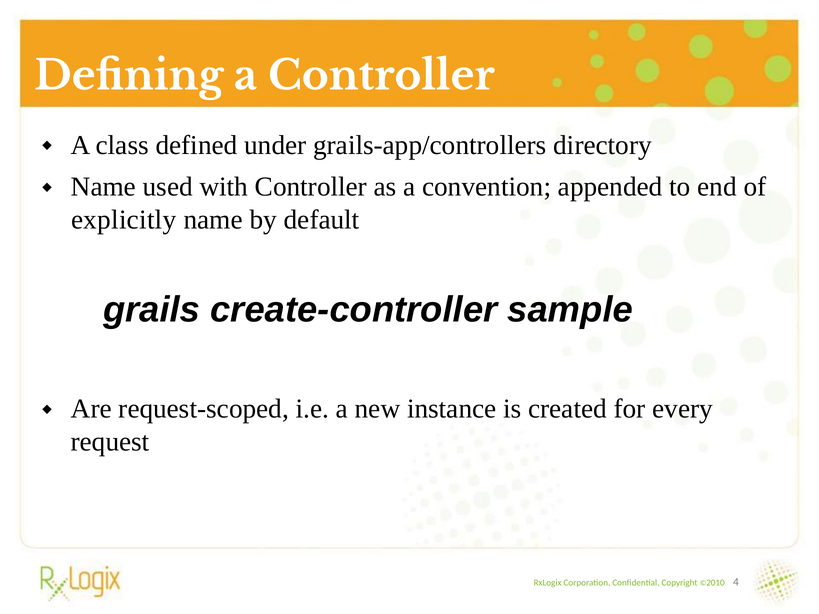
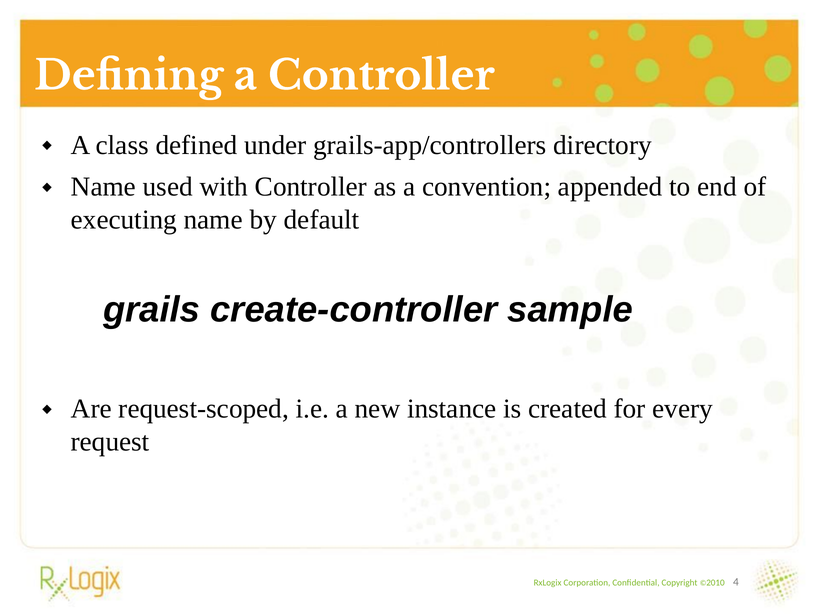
explicitly: explicitly -> executing (124, 220)
